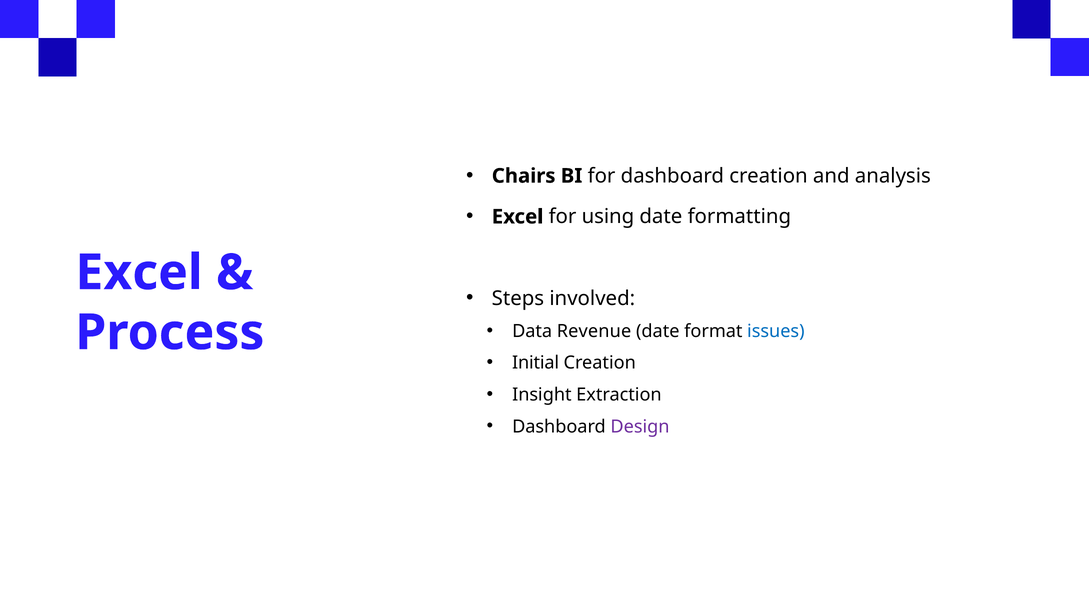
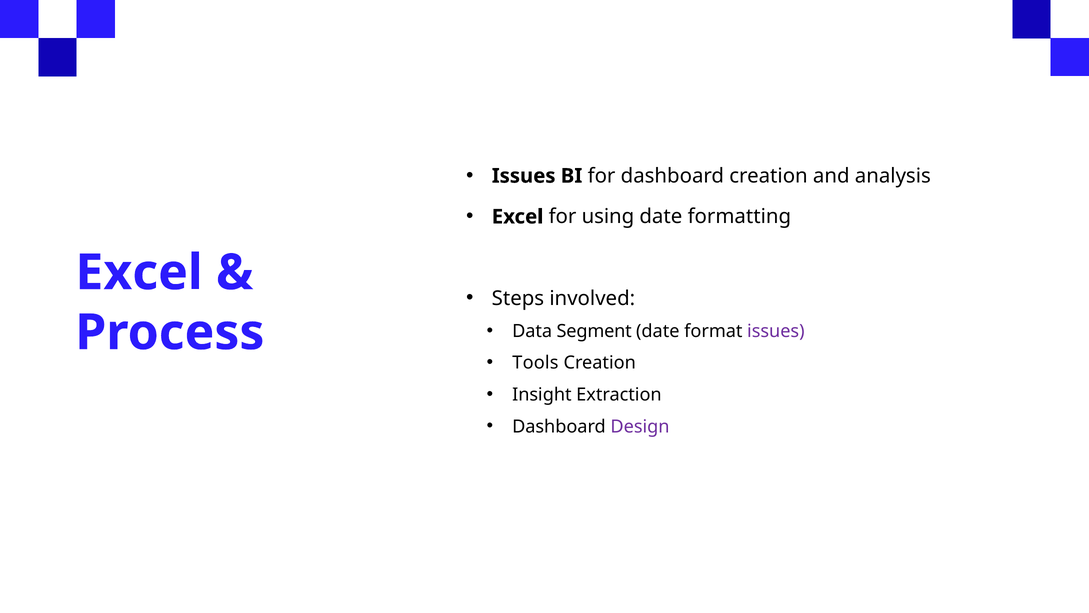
Chairs: Chairs -> Issues (524, 176)
Revenue: Revenue -> Segment (594, 331)
issues colour: blue -> purple (776, 331)
Initial: Initial -> Tools (535, 363)
